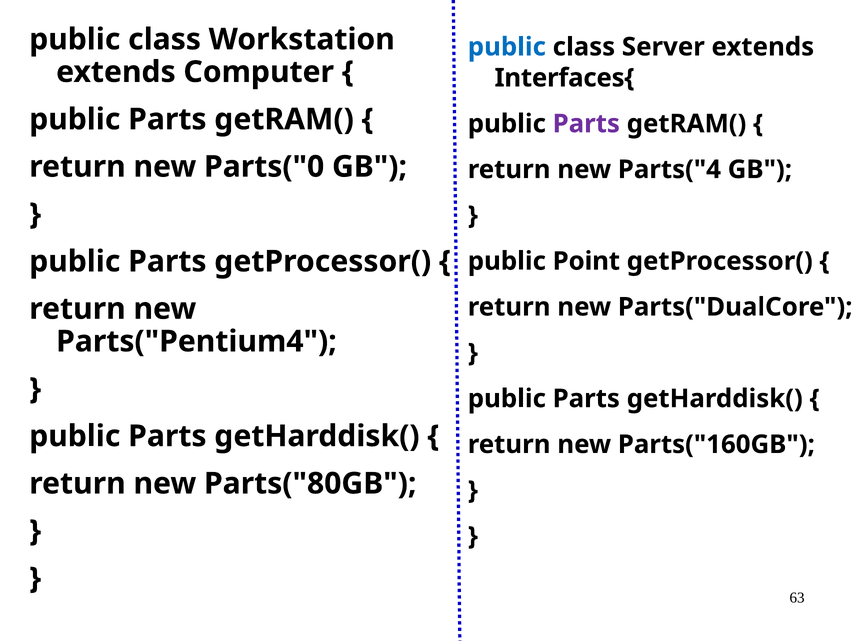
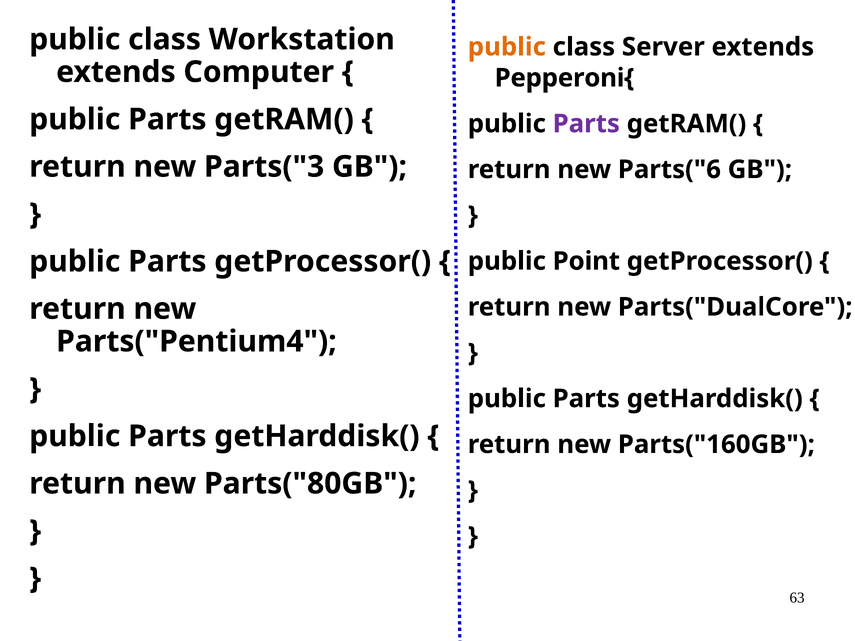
public colour: blue -> orange (507, 47)
Interfaces{: Interfaces{ -> Pepperoni{ (565, 78)
Parts("0: Parts("0 -> Parts("3 (264, 167)
Parts("4: Parts("4 -> Parts("6 (669, 170)
